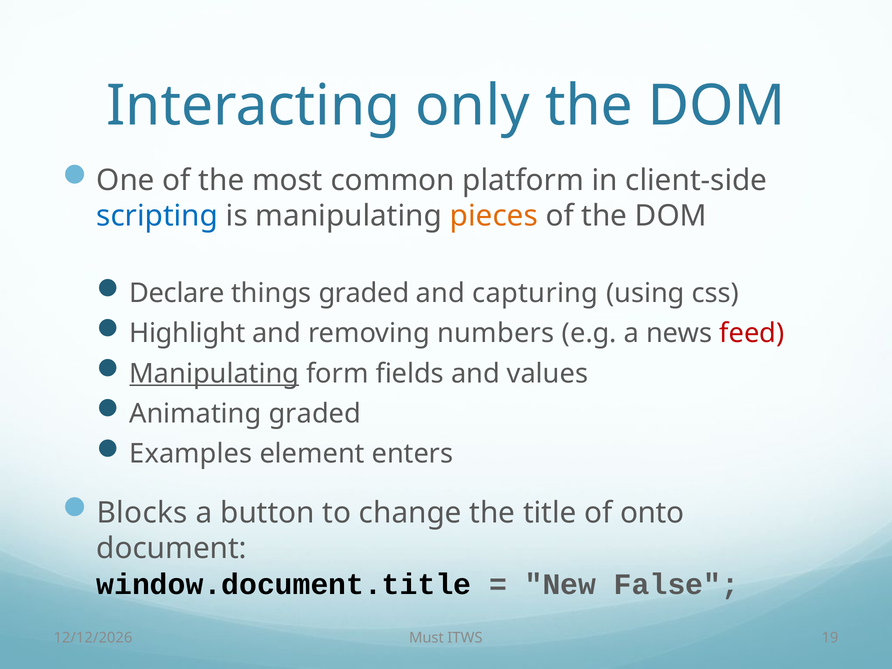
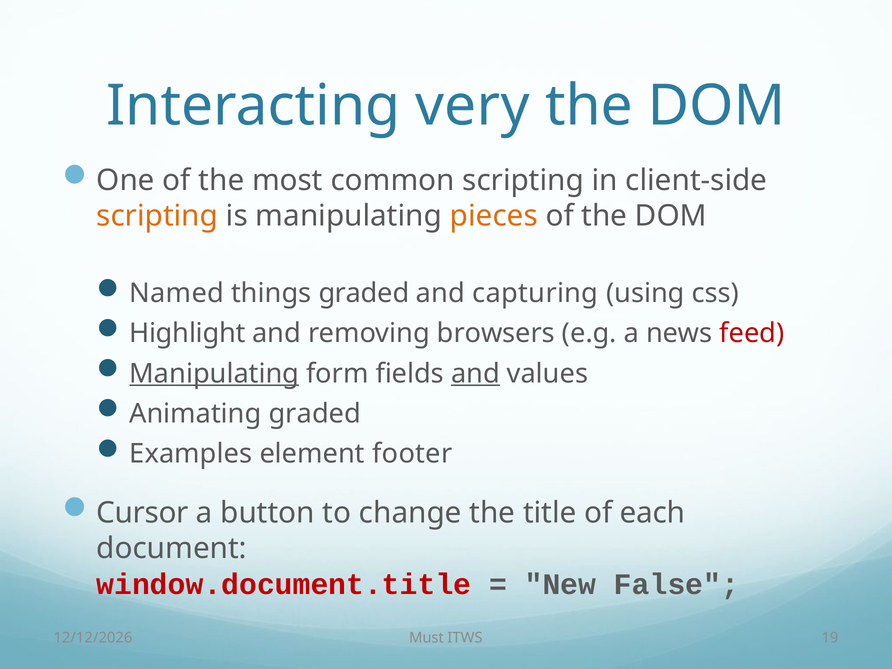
only: only -> very (472, 106)
common platform: platform -> scripting (523, 180)
scripting colour: blue -> orange (157, 216)
Declare: Declare -> Named (177, 293)
numbers: numbers -> browsers (496, 333)
and underline: none -> present (476, 374)
enters: enters -> footer (412, 454)
Blocks: Blocks -> Cursor (142, 513)
onto: onto -> each (652, 513)
window.document.title colour: black -> red (284, 584)
